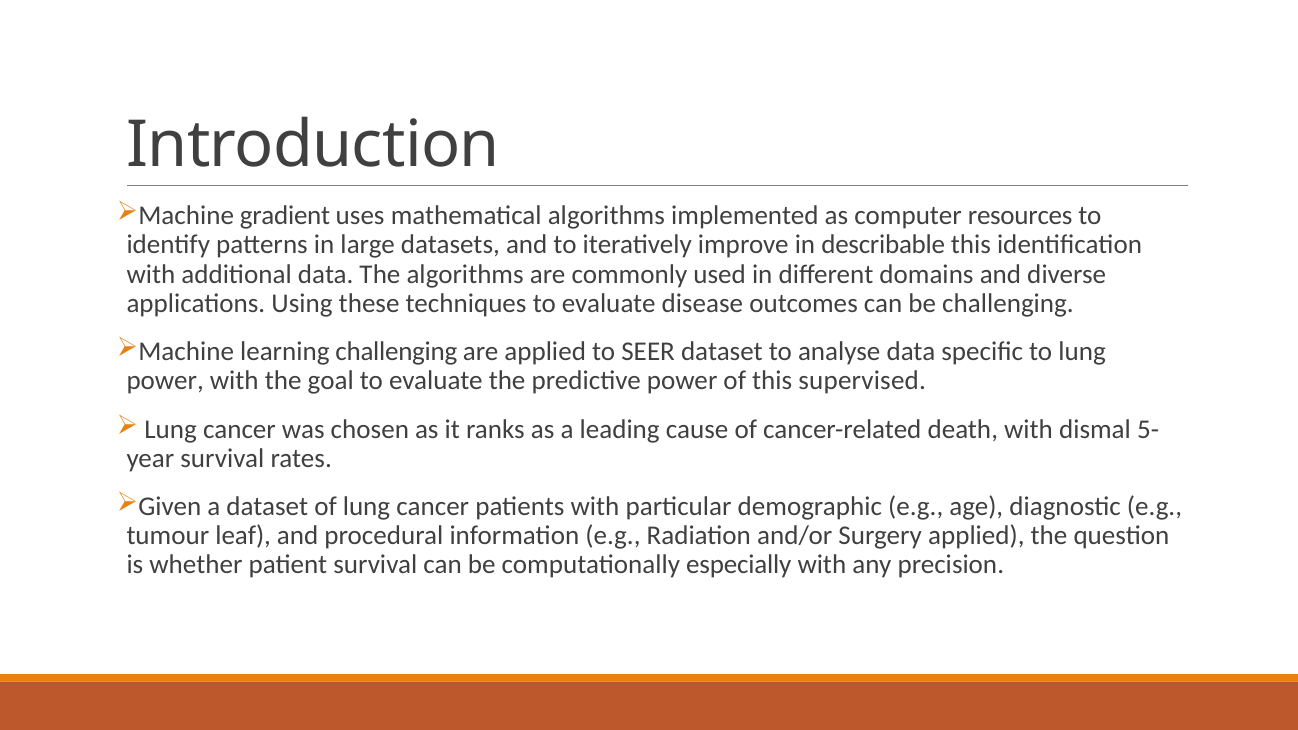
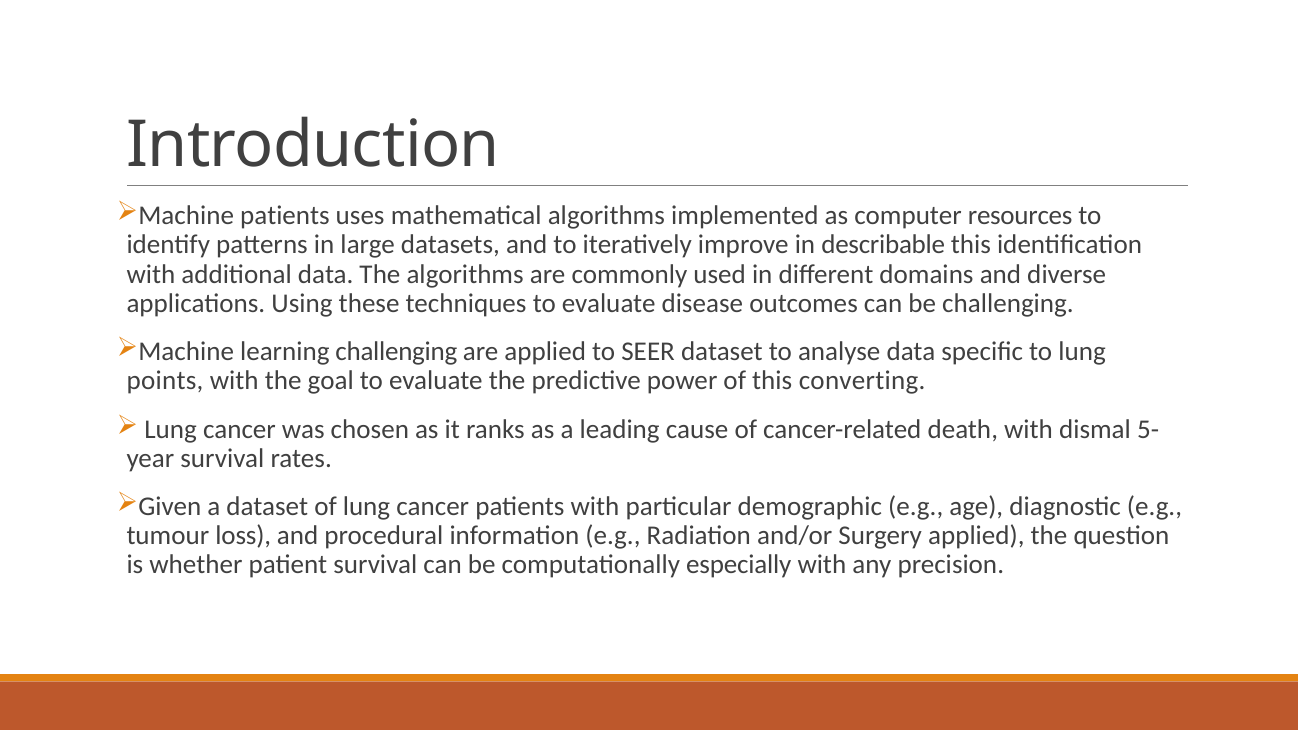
Machine gradient: gradient -> patients (285, 216)
power: power -> points (165, 381)
supervised: supervised -> converting (862, 381)
leaf: leaf -> loss (243, 536)
